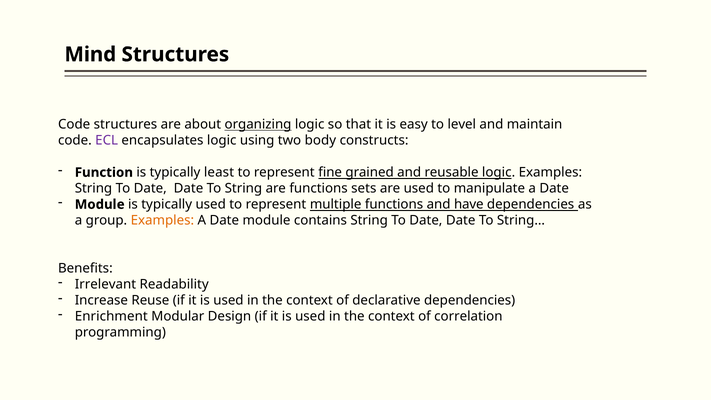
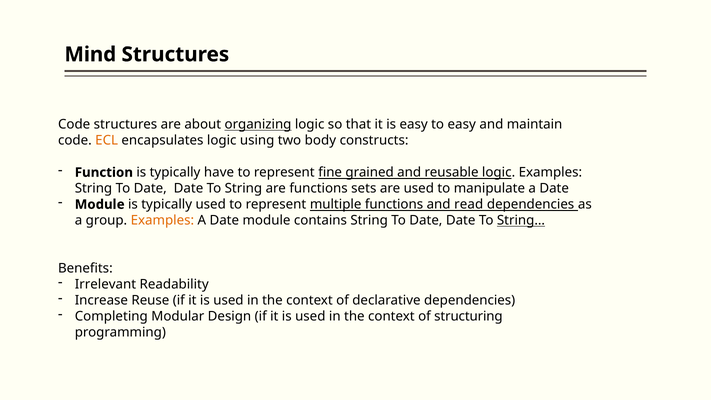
to level: level -> easy (462, 124)
ECL colour: purple -> orange (107, 140)
least: least -> have (219, 172)
have: have -> read (469, 204)
String… underline: none -> present (521, 220)
Enrichment: Enrichment -> Completing (111, 316)
correlation: correlation -> structuring (468, 316)
